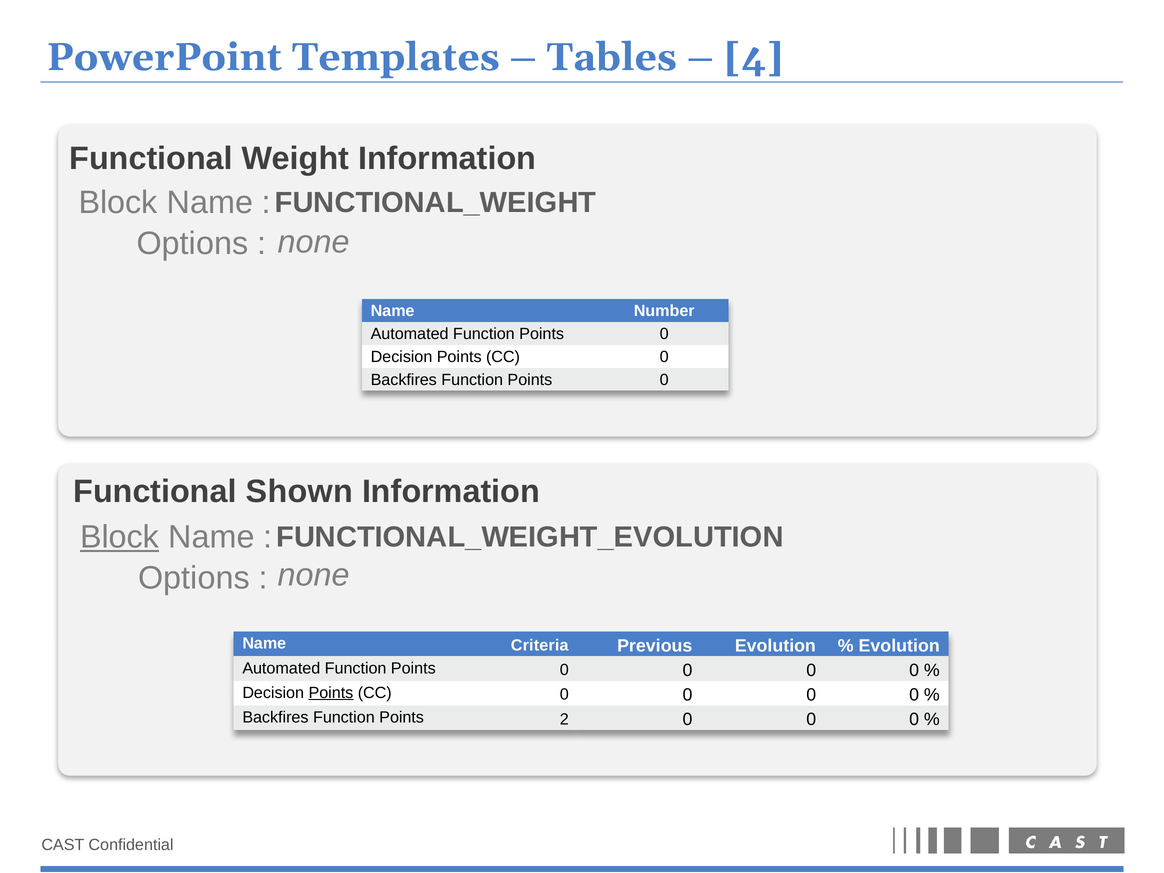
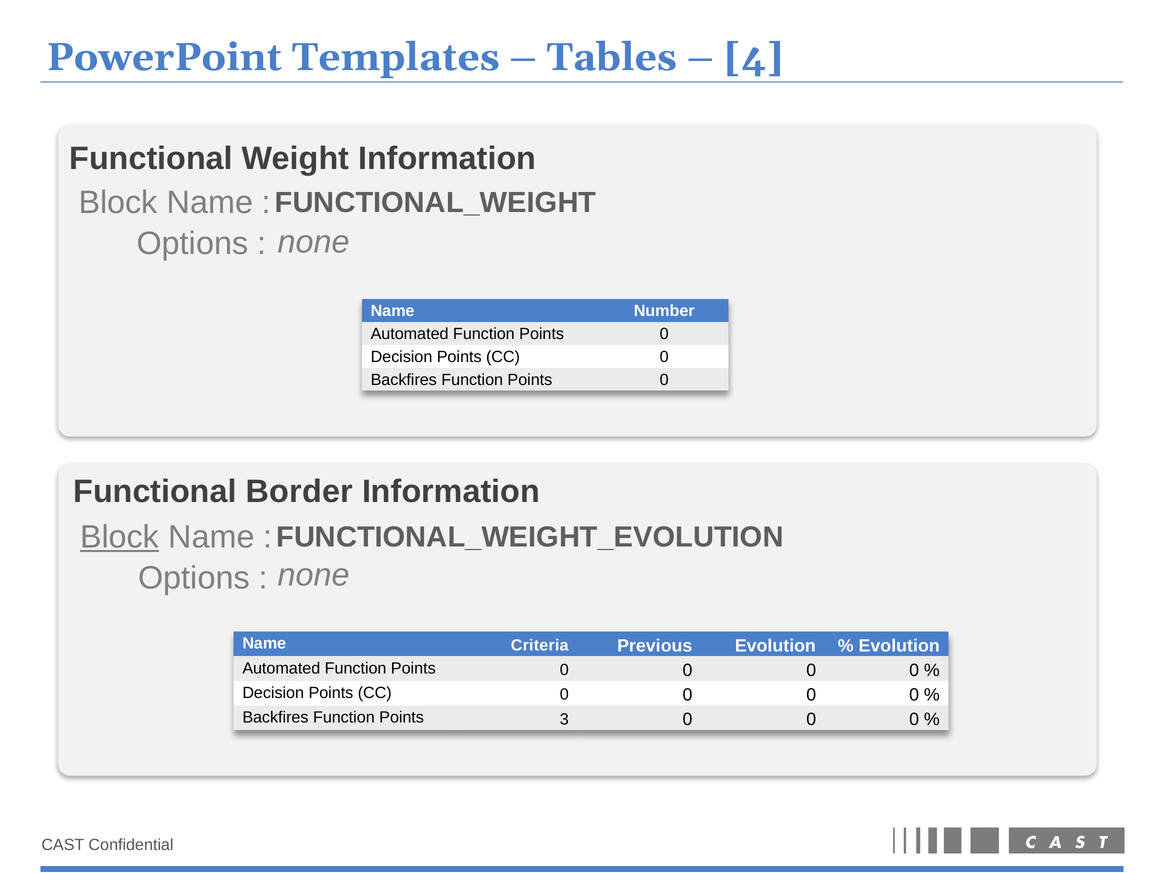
Shown: Shown -> Border (299, 491)
Points underline: present -> none (331, 693)
2: 2 -> 3 (564, 719)
